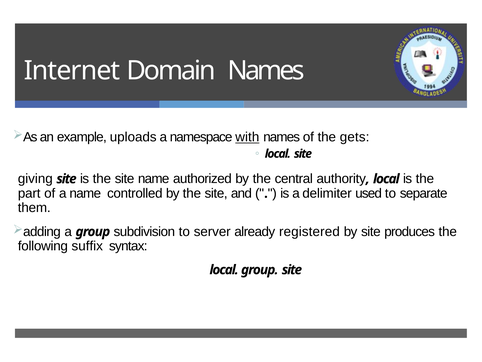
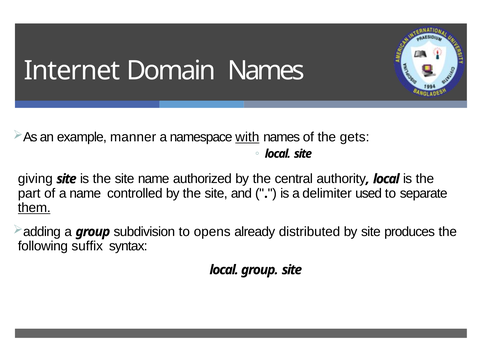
uploads: uploads -> manner (133, 137)
them underline: none -> present (34, 208)
server: server -> opens (212, 231)
registered: registered -> distributed (309, 231)
